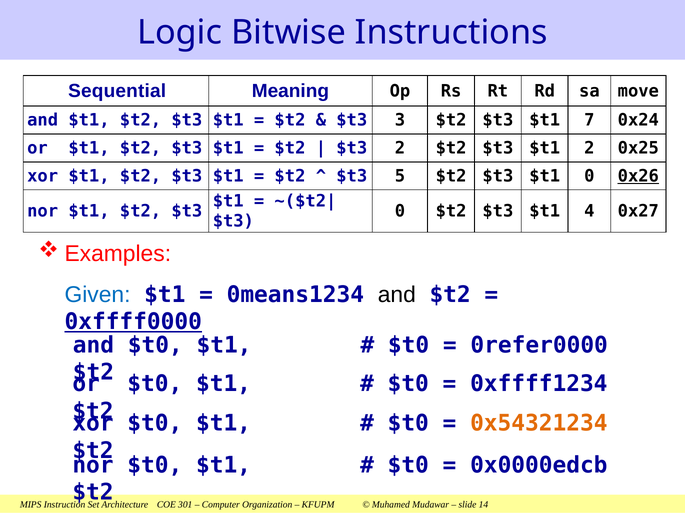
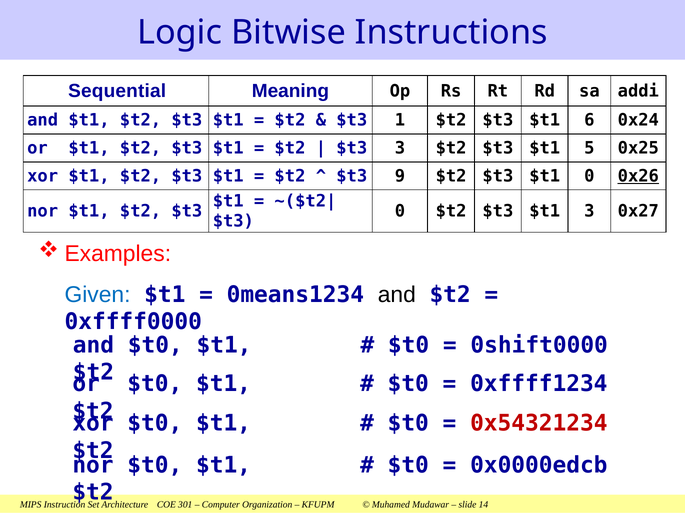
move: move -> addi (638, 91)
3: 3 -> 1 (400, 121)
7: 7 -> 6 (589, 121)
$t3 2: 2 -> 3 (400, 148)
$t1 2: 2 -> 5 (589, 148)
5: 5 -> 9 (400, 176)
$t1 4: 4 -> 3 (589, 212)
0xffff0000 underline: present -> none (133, 322)
0refer0000: 0refer0000 -> 0shift0000 (539, 346)
0x54321234 colour: orange -> red (539, 424)
